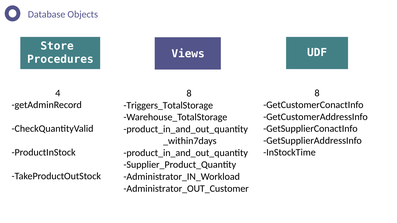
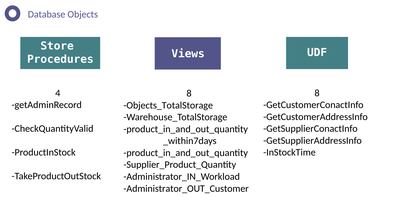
Triggers_TotalStorage: Triggers_TotalStorage -> Objects_TotalStorage (168, 105)
